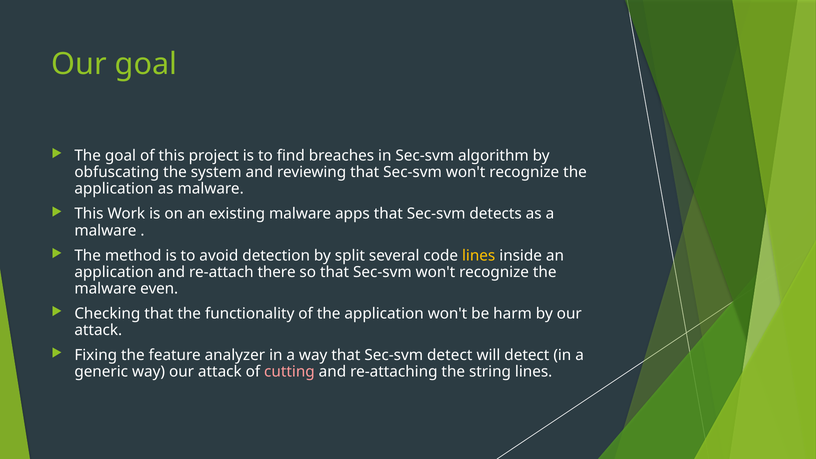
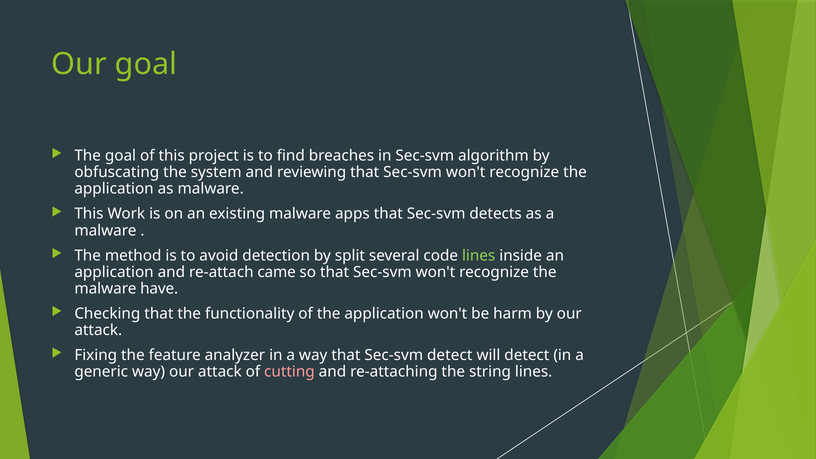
lines colour: yellow -> light green (479, 256)
there: there -> came (277, 272)
even: even -> have (159, 289)
